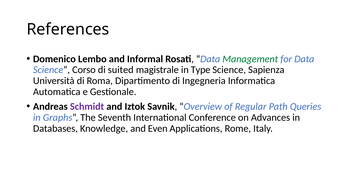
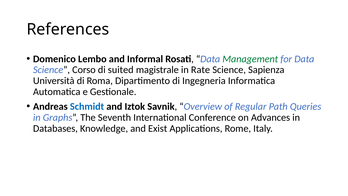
Type: Type -> Rate (201, 70)
Schmidt colour: purple -> blue (87, 106)
Even: Even -> Exist (158, 128)
